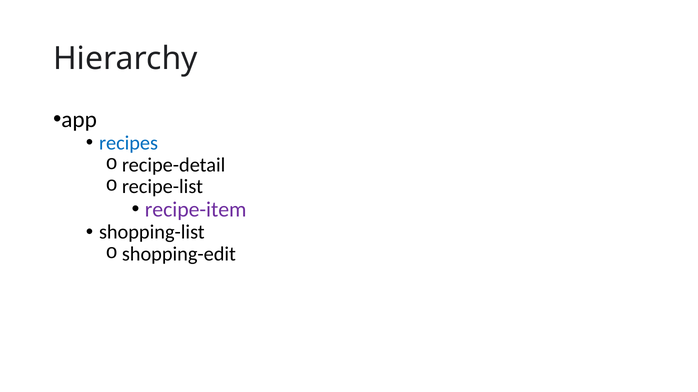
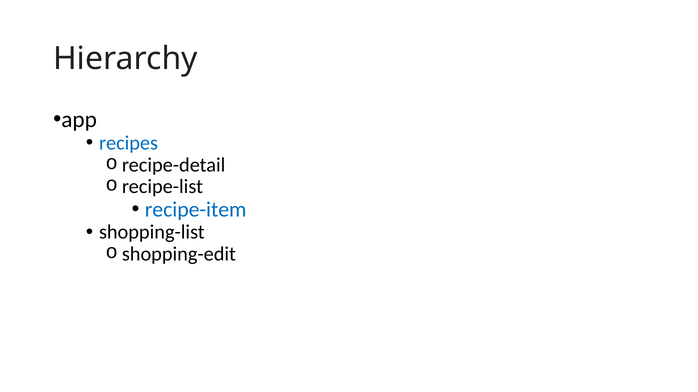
recipe-item colour: purple -> blue (196, 210)
